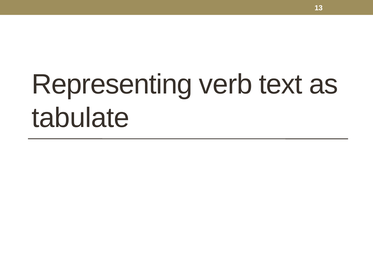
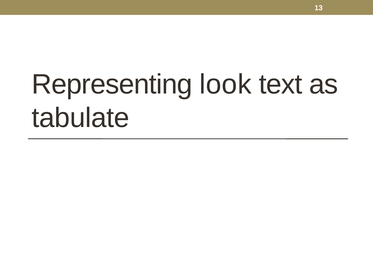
verb: verb -> look (225, 84)
